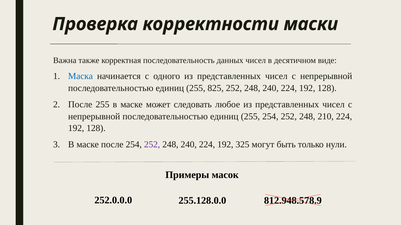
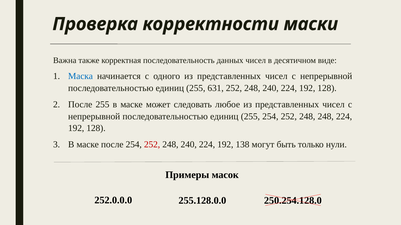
825: 825 -> 631 (216, 88)
248 210: 210 -> 248 (326, 117)
252 colour: purple -> red (152, 145)
325: 325 -> 138 (243, 145)
812.948.578.9: 812.948.578.9 -> 250.254.128.0 (293, 201)
